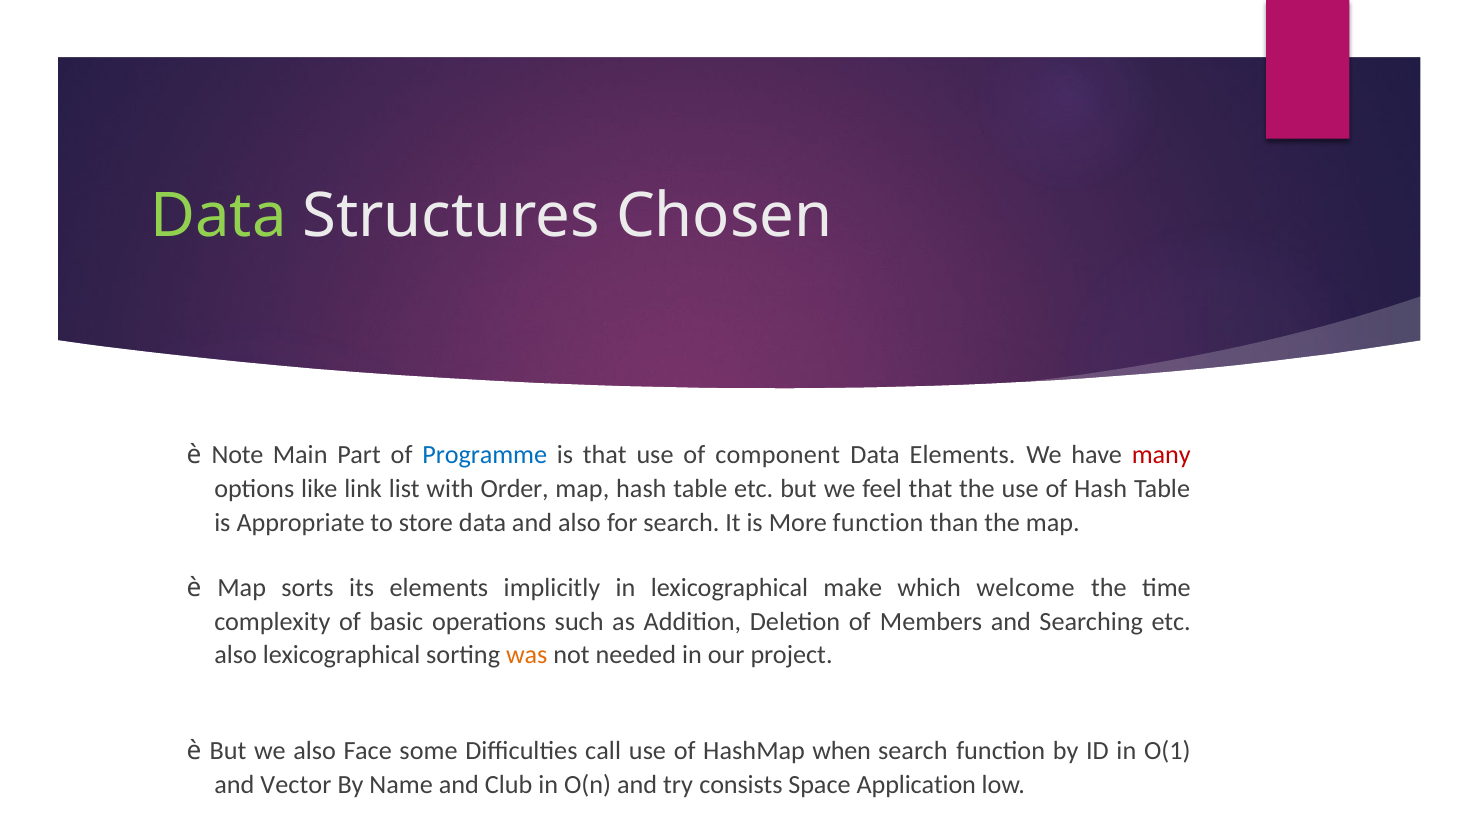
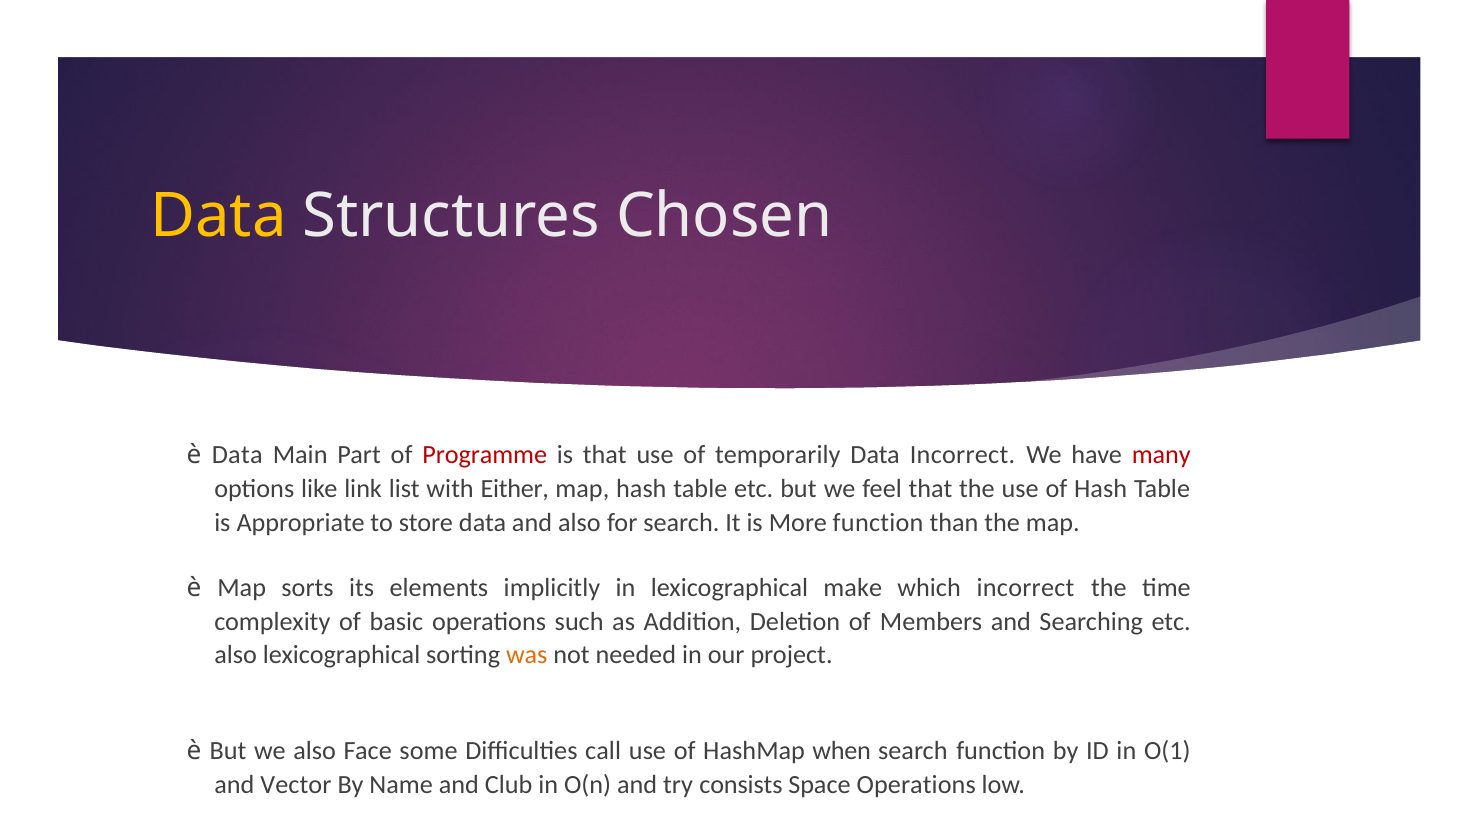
Data colour: light green -> yellow (219, 217)
è Note: Note -> Data (237, 455)
Programme colour: blue -> red (485, 455)
component: component -> temporarily (778, 455)
Data Elements: Elements -> Incorrect (963, 455)
Order: Order -> Either (515, 489)
which welcome: welcome -> incorrect (1026, 588)
Space Application: Application -> Operations (916, 785)
